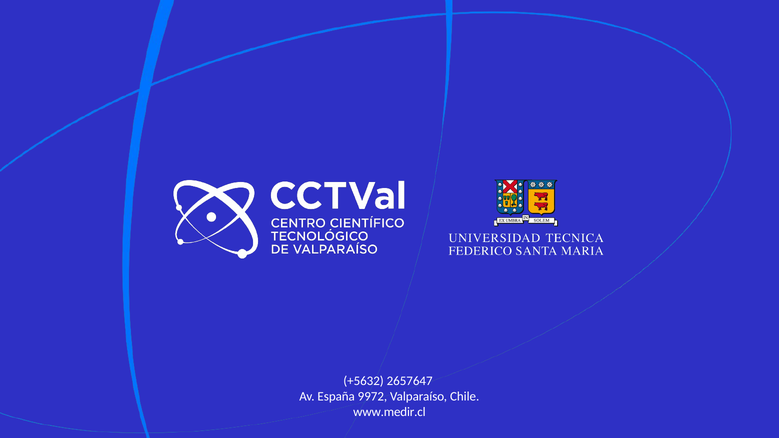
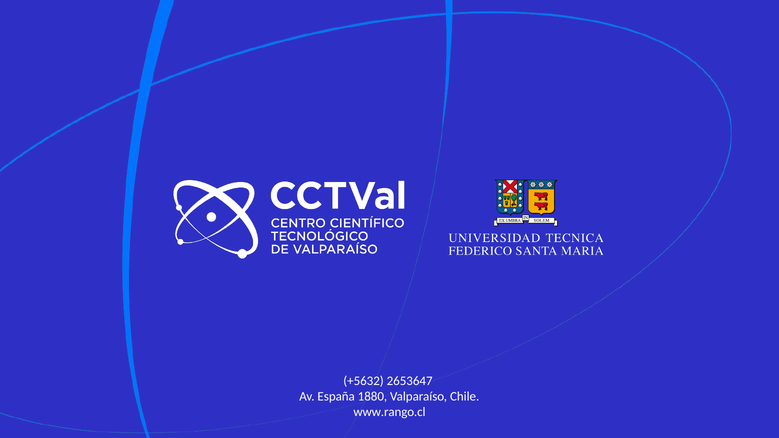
2657647: 2657647 -> 2653647 (410, 381)
9972: 9972 -> 1880 (372, 396)
www.medir.cl: www.medir.cl -> www.rango.cl (389, 412)
